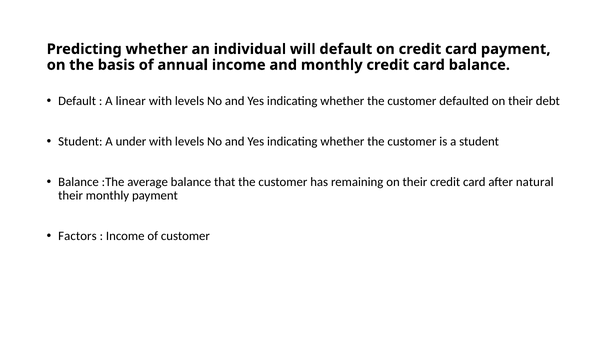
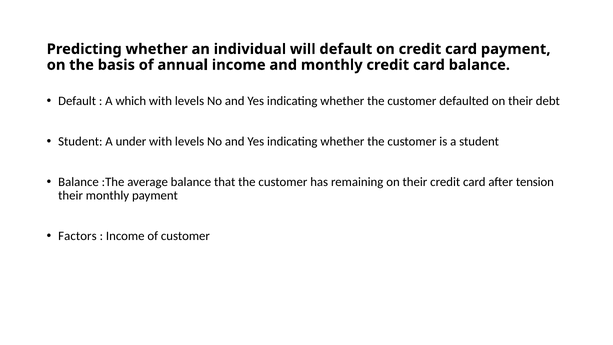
linear: linear -> which (131, 101)
natural: natural -> tension (535, 182)
